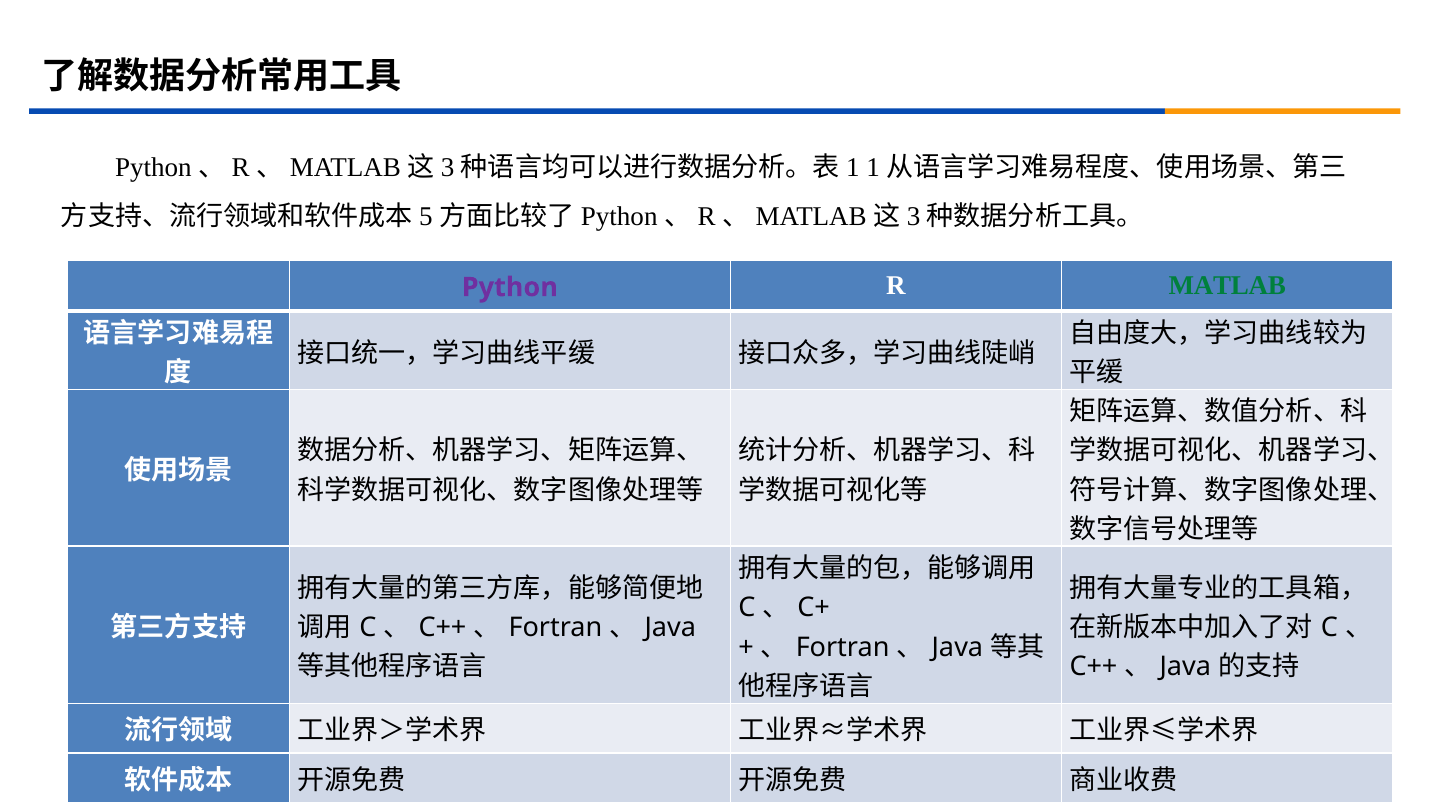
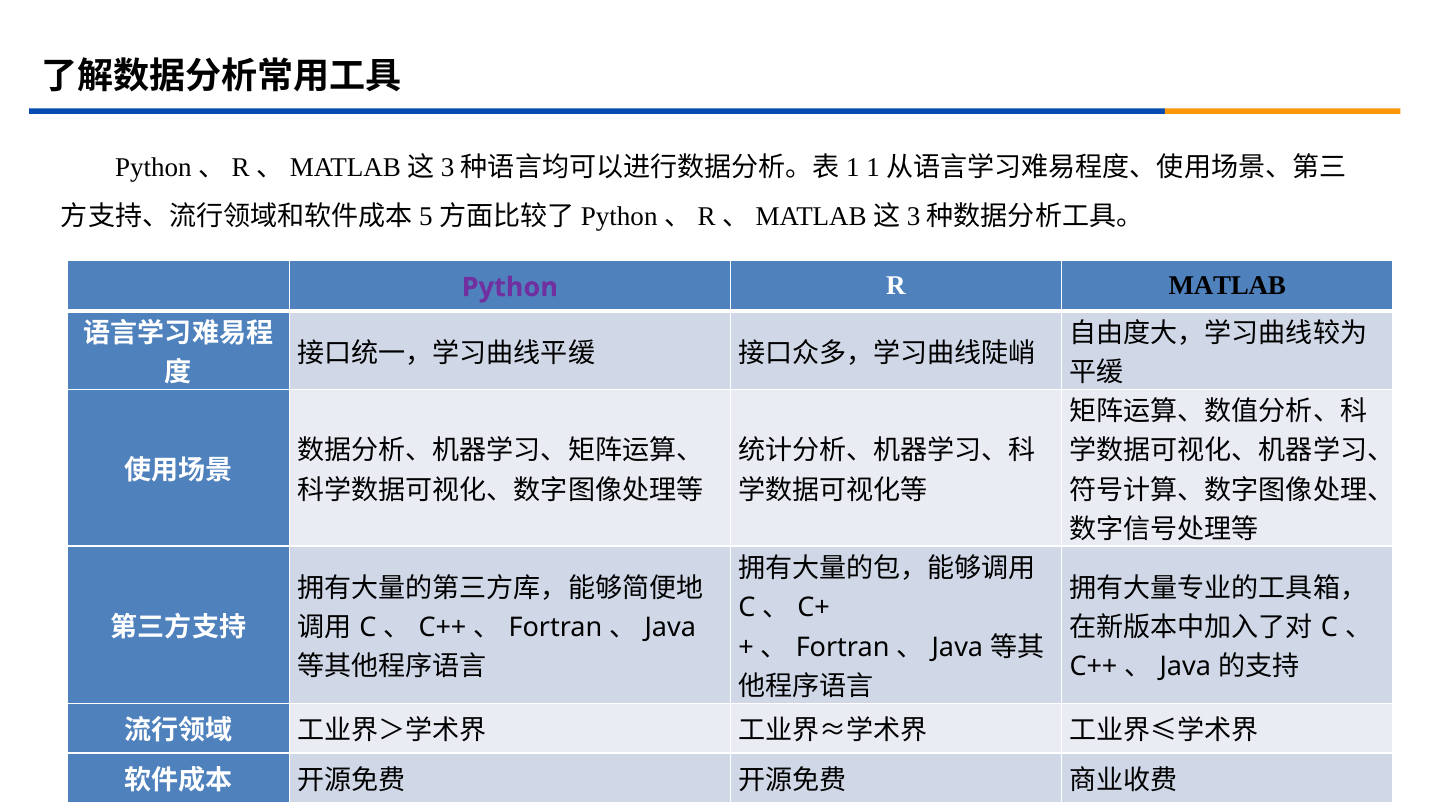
MATLAB colour: green -> black (1227, 286)
